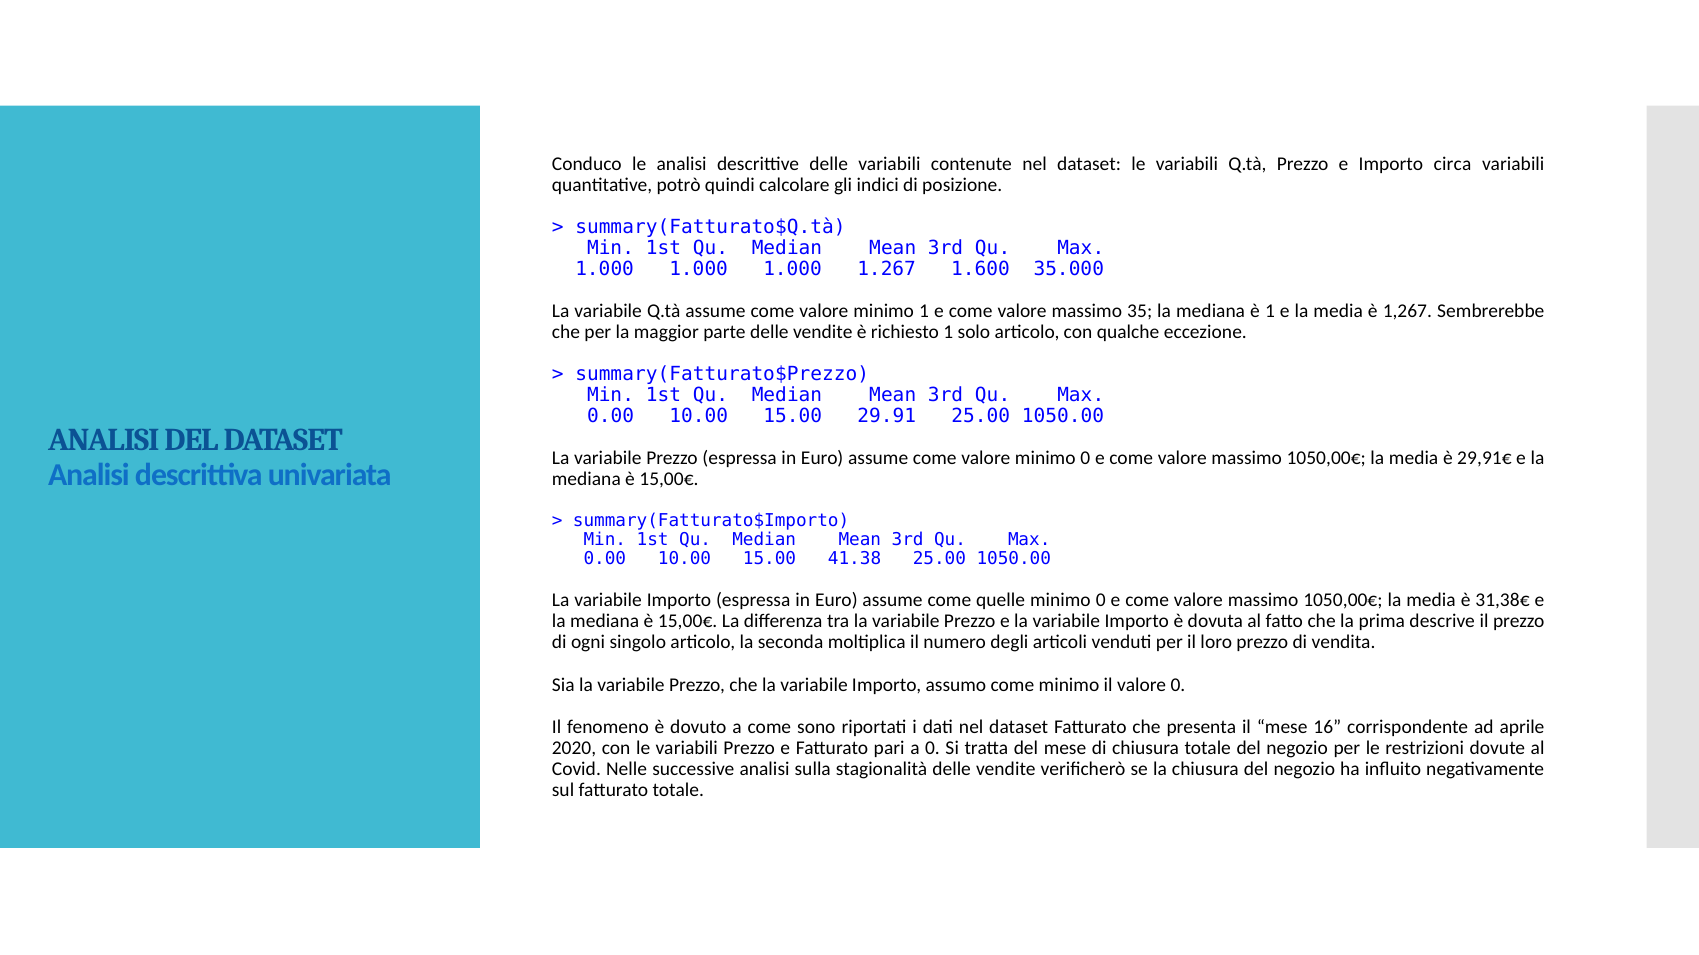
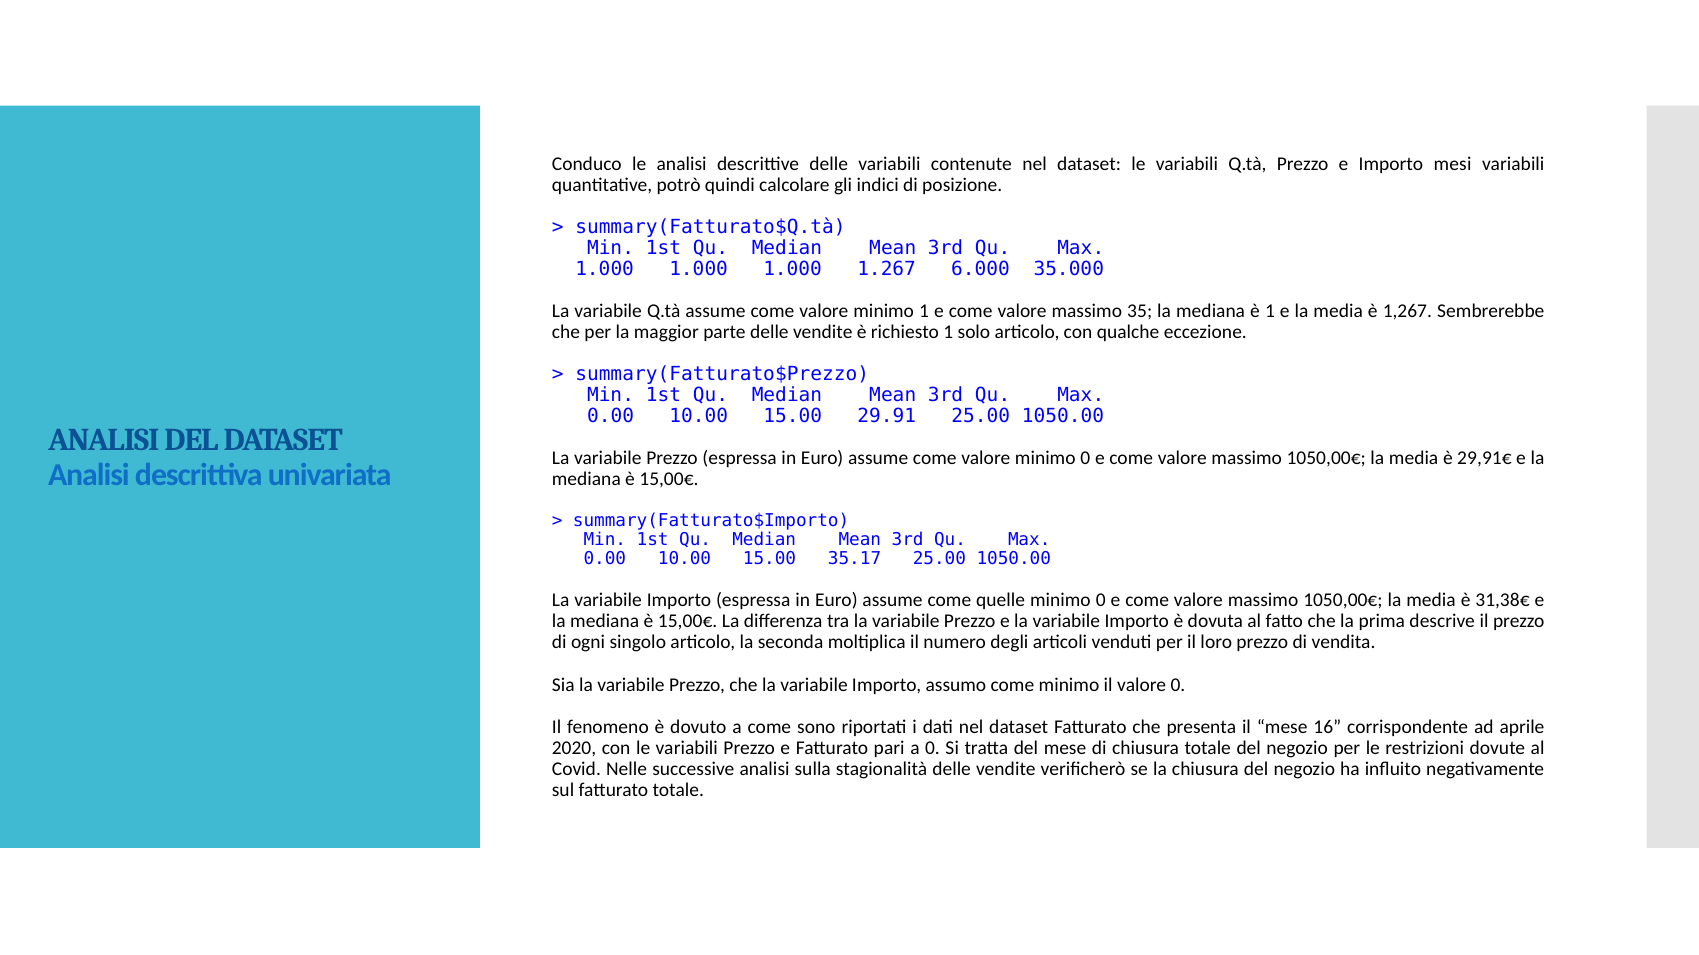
circa: circa -> mesi (1453, 164)
1.600: 1.600 -> 6.000 (981, 269)
41.38: 41.38 -> 35.17 (855, 559)
